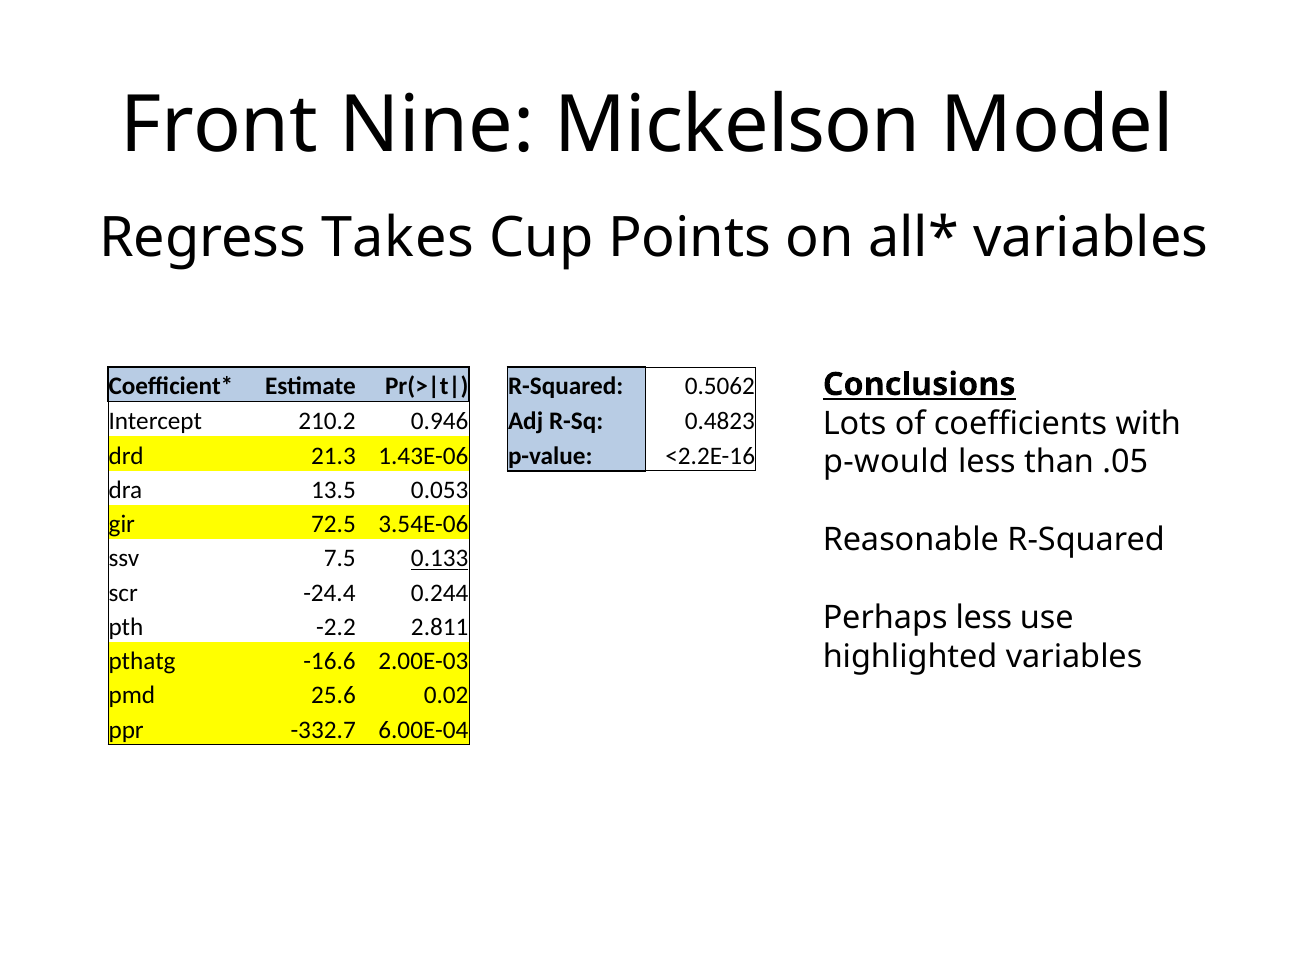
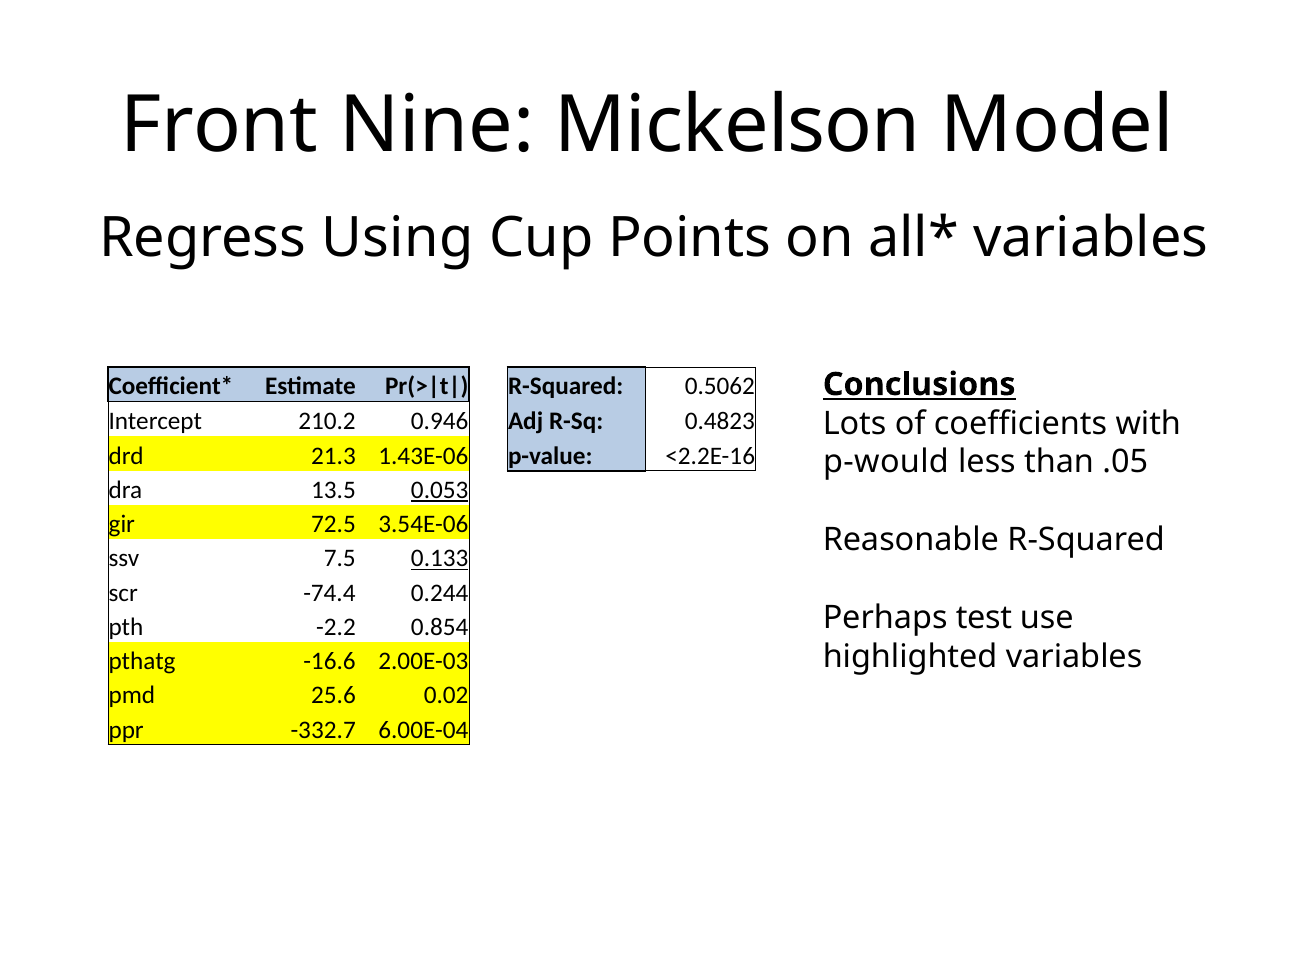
Takes: Takes -> Using (398, 238)
0.053 underline: none -> present (440, 490)
-24.4: -24.4 -> -74.4 (329, 593)
Perhaps less: less -> test (984, 618)
2.811: 2.811 -> 0.854 (440, 627)
